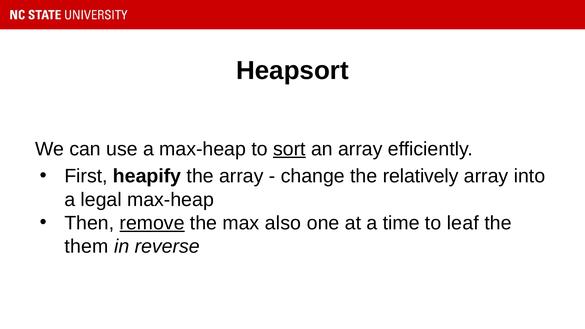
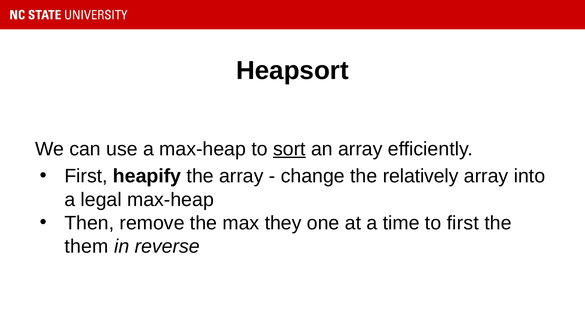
remove underline: present -> none (152, 223)
also: also -> they (283, 223)
to leaf: leaf -> first (463, 223)
